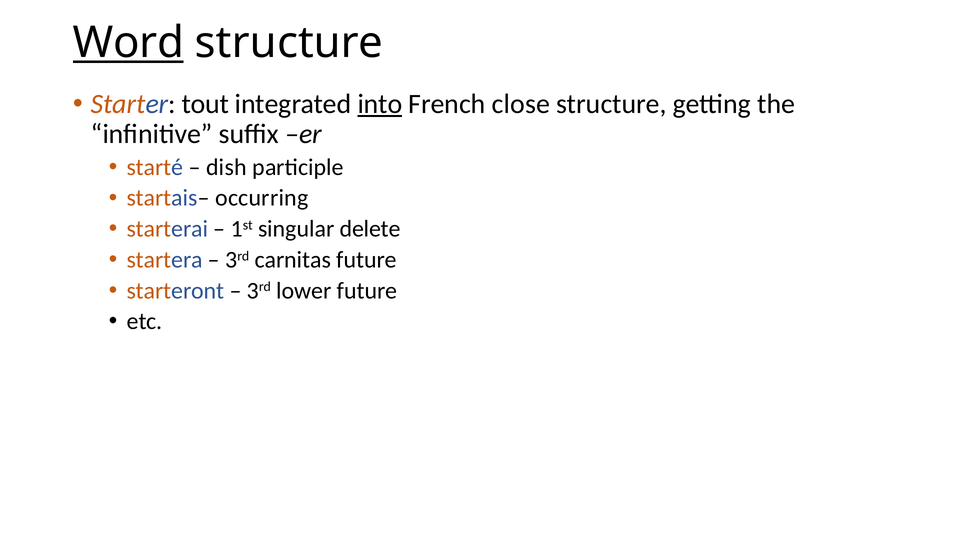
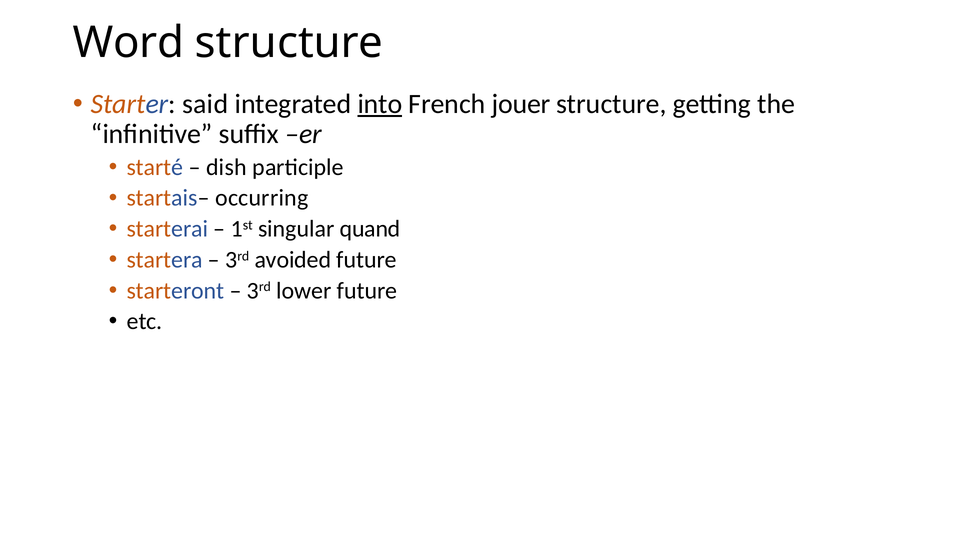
Word underline: present -> none (128, 43)
tout: tout -> said (205, 104)
close: close -> jouer (521, 104)
delete: delete -> quand (370, 229)
carnitas: carnitas -> avoided (293, 259)
